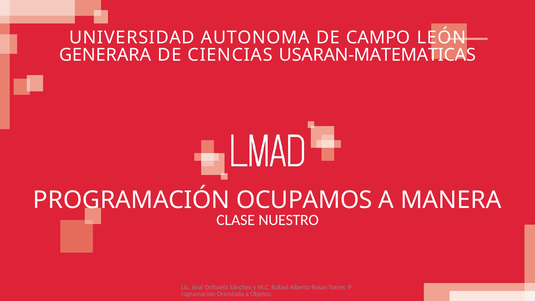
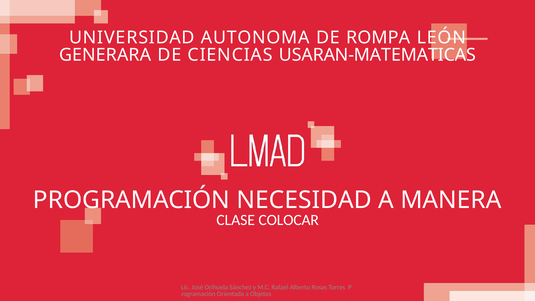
CAMPO: CAMPO -> ROMPA (378, 38)
OCUPAMOS: OCUPAMOS -> NECESIDAD (304, 200)
NUESTRO: NUESTRO -> COLOCAR (289, 220)
